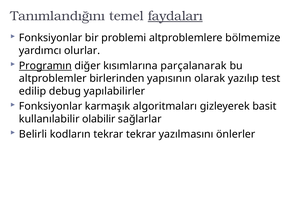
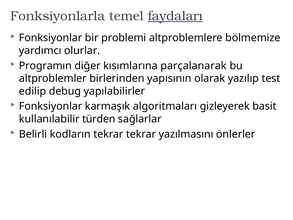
Tanımlandığını: Tanımlandığını -> Fonksiyonlarla (58, 16)
Programın underline: present -> none (45, 66)
olabilir: olabilir -> türden (99, 119)
